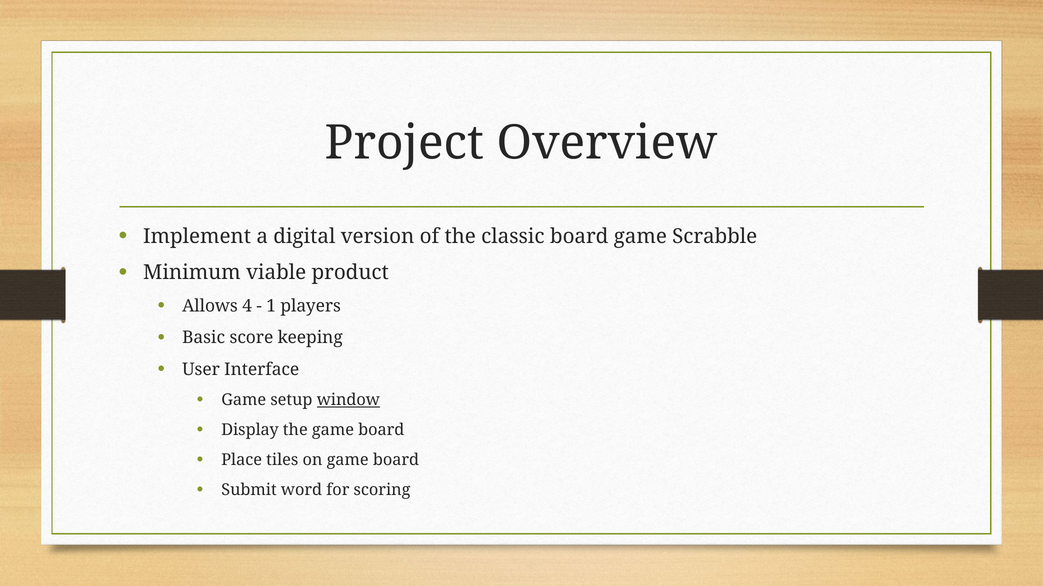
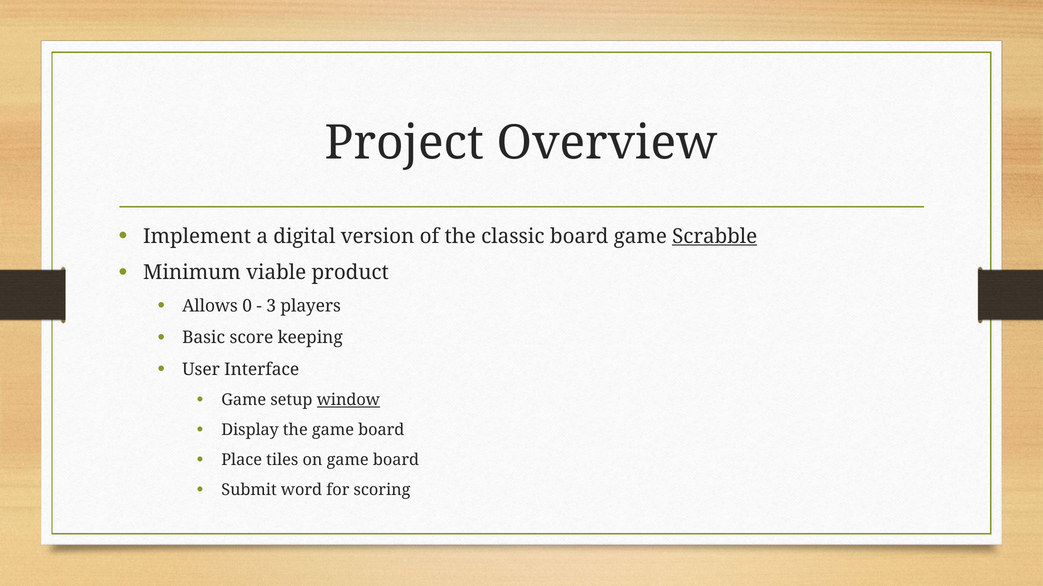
Scrabble underline: none -> present (715, 236)
4: 4 -> 0 (247, 306)
1: 1 -> 3 (271, 306)
